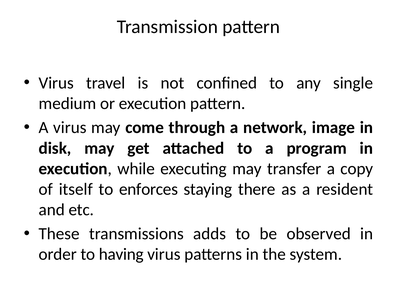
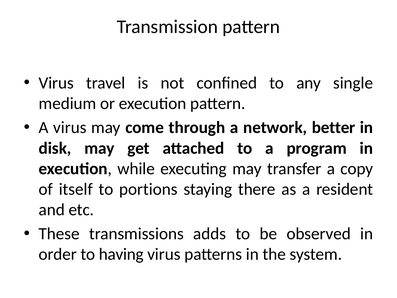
image: image -> better (334, 127)
enforces: enforces -> portions (148, 189)
